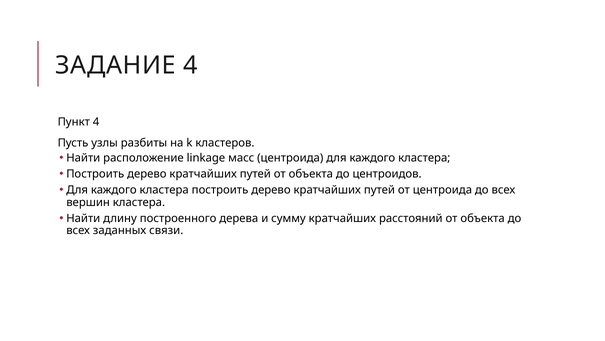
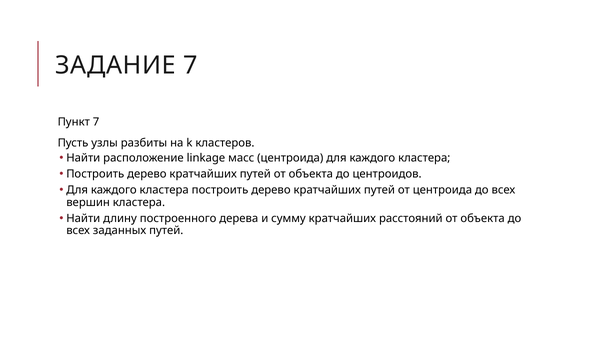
ЗАДАНИЕ 4: 4 -> 7 (191, 65)
Пункт 4: 4 -> 7 (96, 122)
заданных связи: связи -> путей (166, 230)
